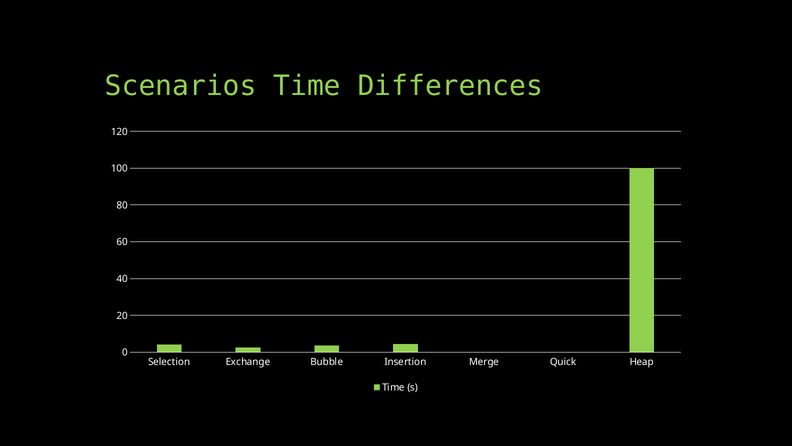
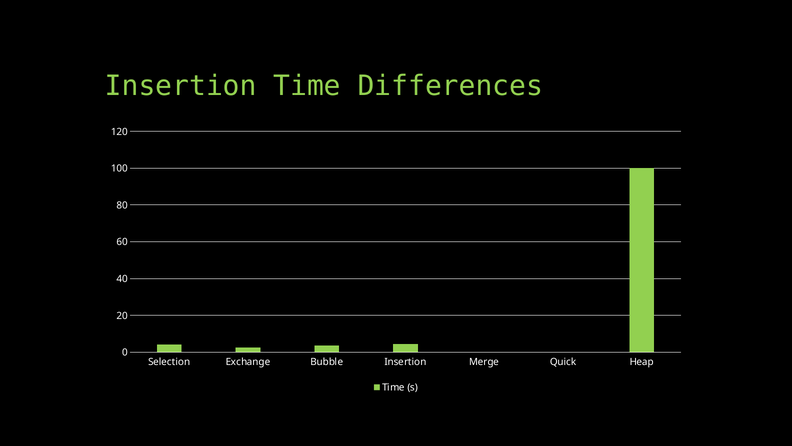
Scenarios: Scenarios -> Insertion (181, 86)
